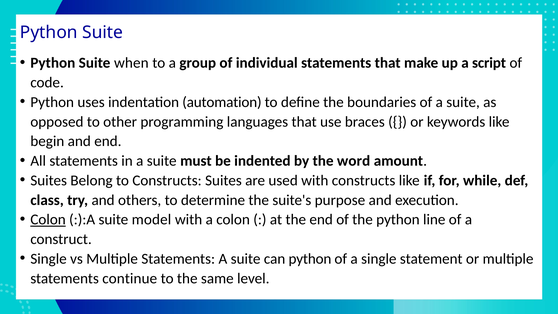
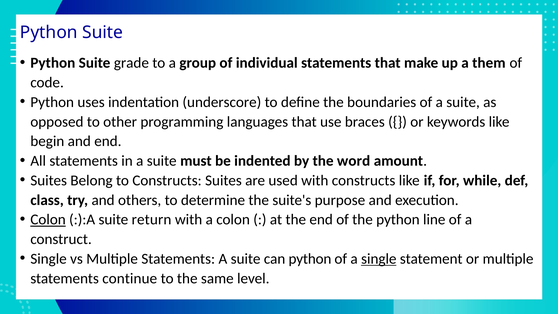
when: when -> grade (131, 63)
script: script -> them (489, 63)
automation: automation -> underscore (222, 102)
model: model -> return (152, 220)
single underline: none -> present (379, 259)
